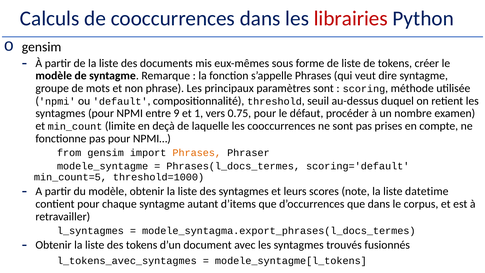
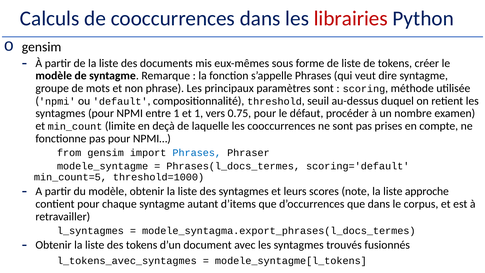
entre 9: 9 -> 1 (177, 113)
Phrases colour: orange -> blue (197, 153)
datetime: datetime -> approche (427, 191)
